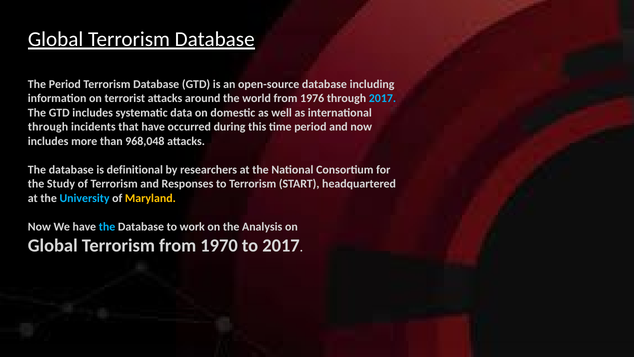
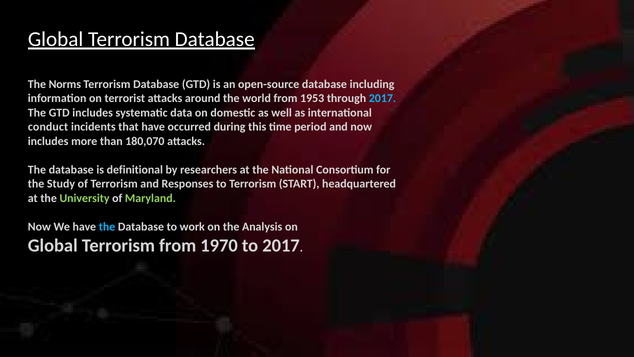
The Period: Period -> Norms (65, 84)
1976: 1976 -> 1953 (312, 98)
through: through -> conduct (48, 127)
968,048: 968,048 -> 180,070 (145, 141)
University colour: light blue -> light green (85, 198)
Maryland colour: yellow -> light green (150, 198)
